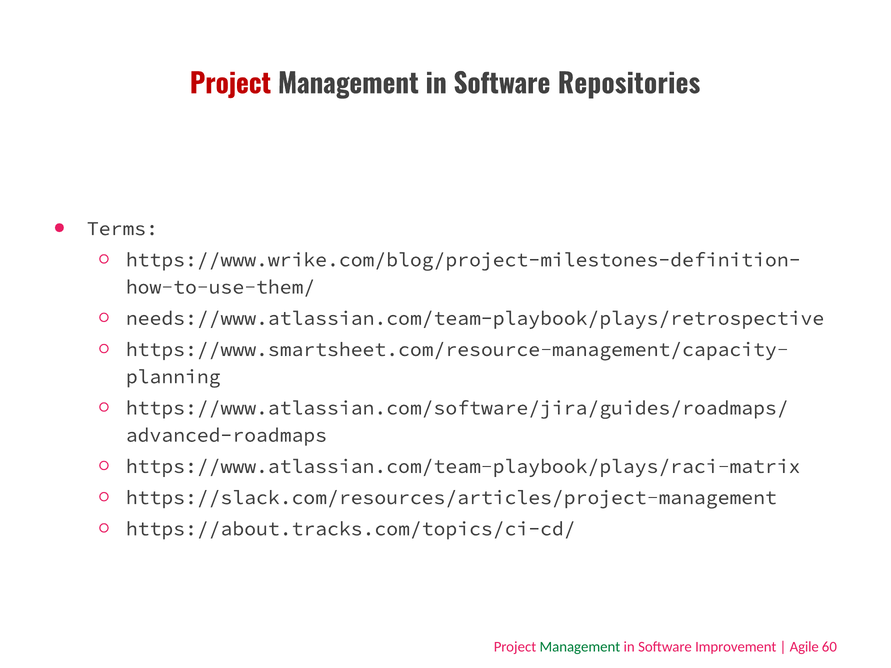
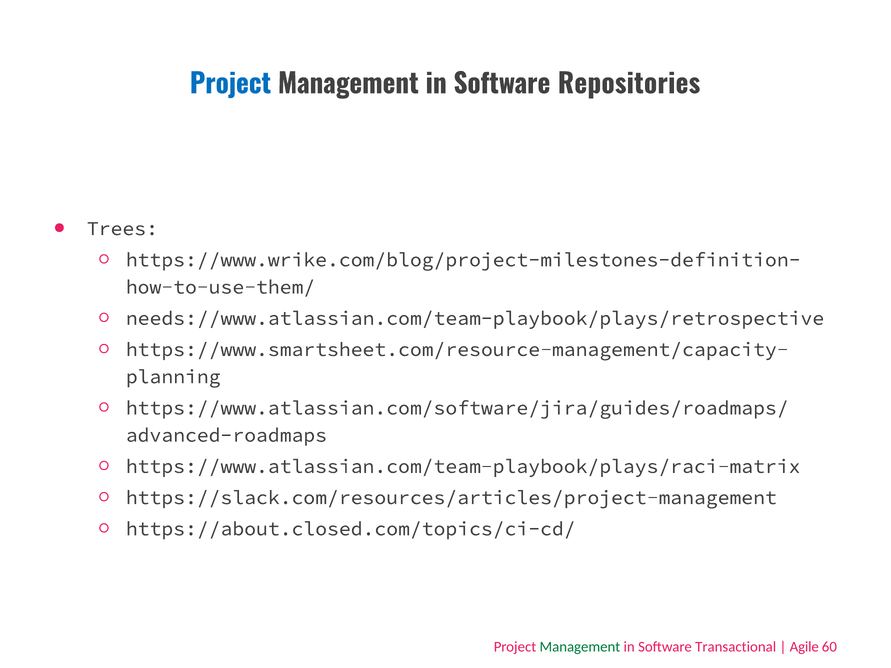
Project colour: red -> blue (230, 84)
Terms: Terms -> Trees (122, 229)
https://about.tracks.com/topics/ci-cd/: https://about.tracks.com/topics/ci-cd/ -> https://about.closed.com/topics/ci-cd/ (351, 529)
Improvement: Improvement -> Transactional (736, 647)
